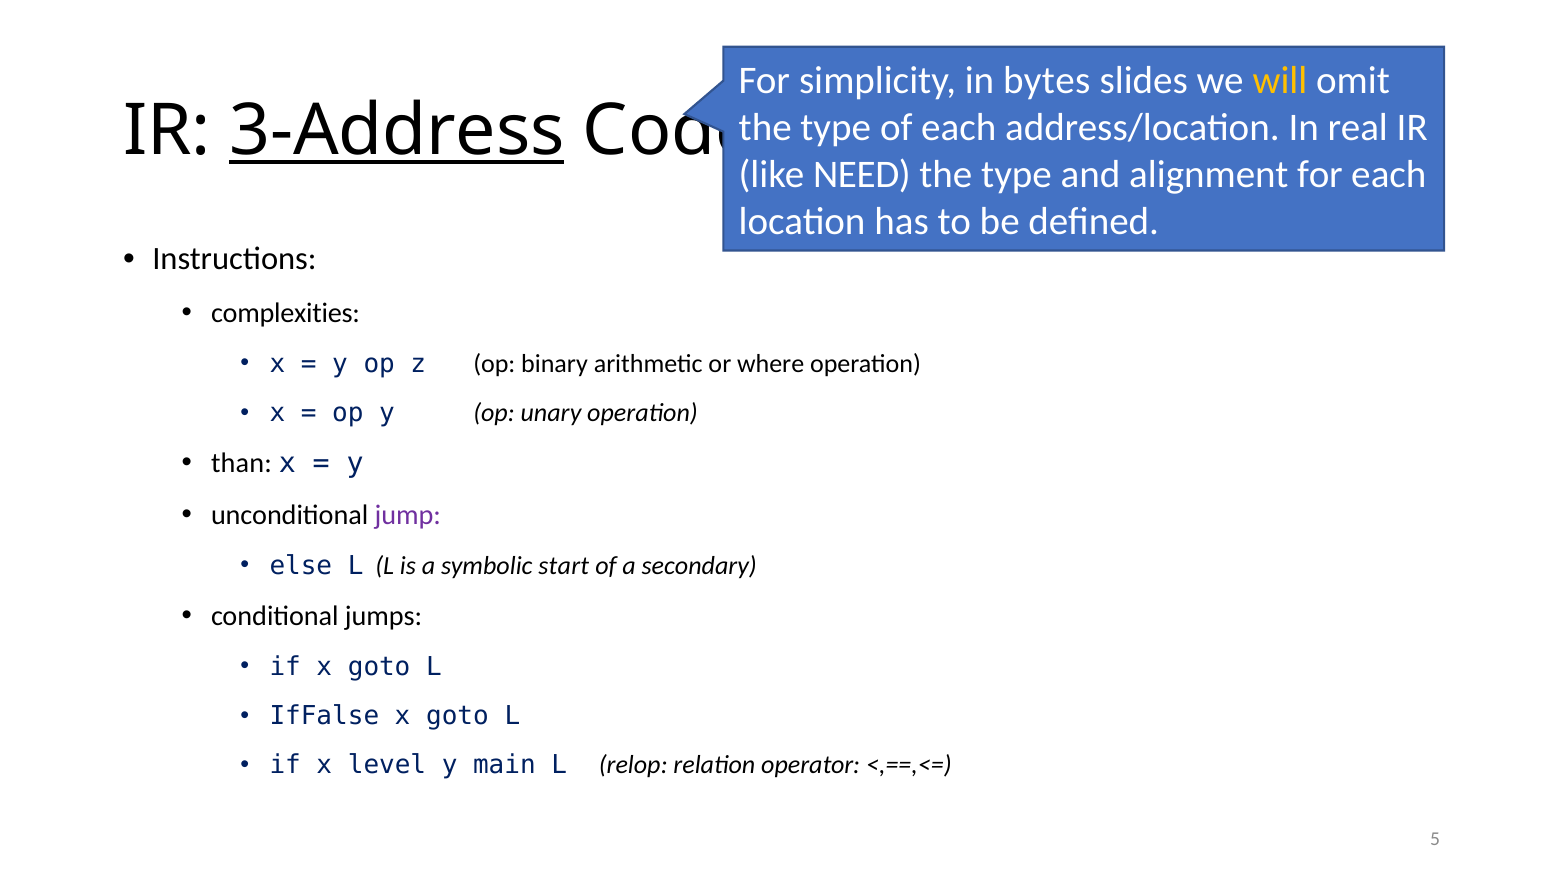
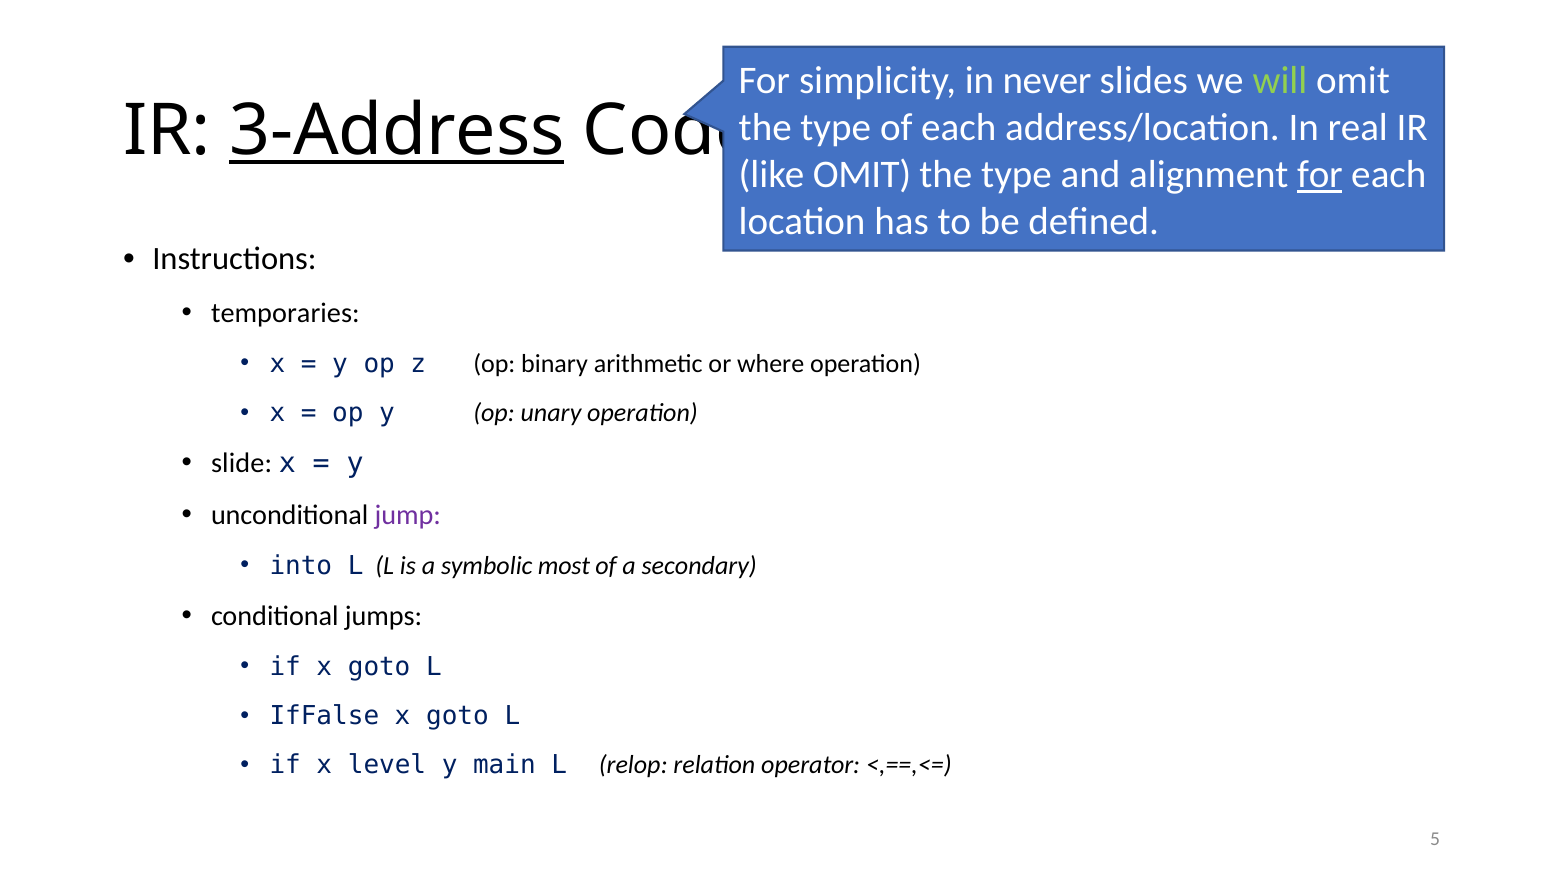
bytes: bytes -> never (1047, 81)
will colour: yellow -> light green (1280, 81)
like NEED: NEED -> OMIT (862, 175)
for underline: none -> present (1320, 175)
complexities: complexities -> temporaries (285, 313)
than: than -> slide (242, 464)
else: else -> into (301, 566)
start: start -> most (564, 566)
